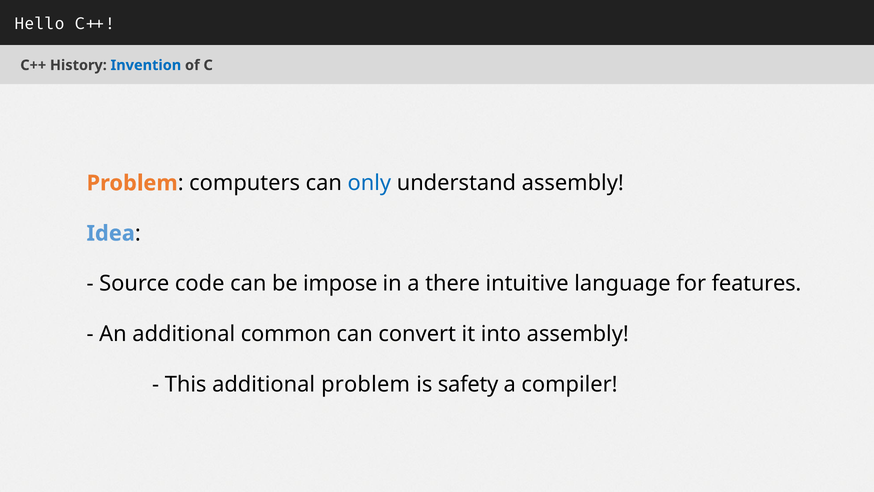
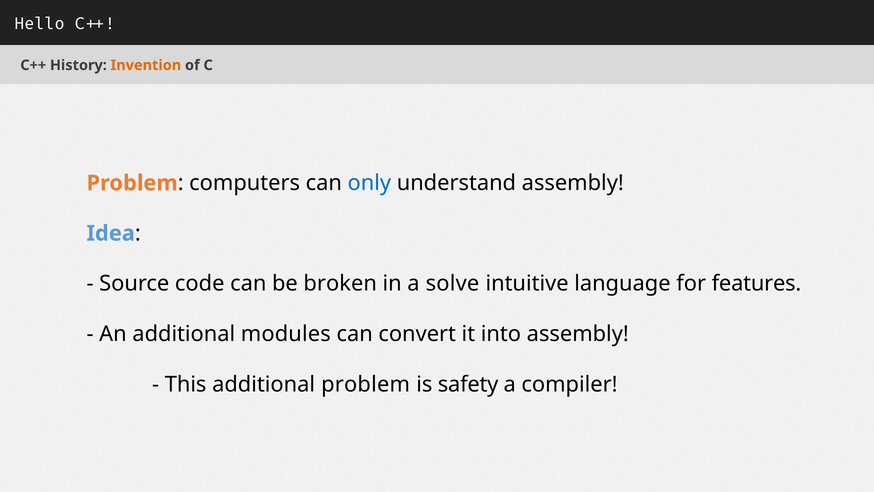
Invention colour: blue -> orange (146, 65)
impose: impose -> broken (340, 284)
there: there -> solve (452, 284)
common: common -> modules (286, 334)
